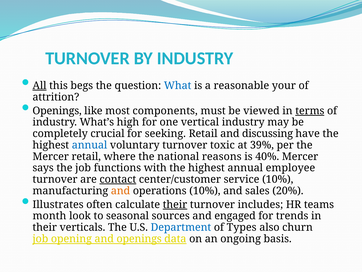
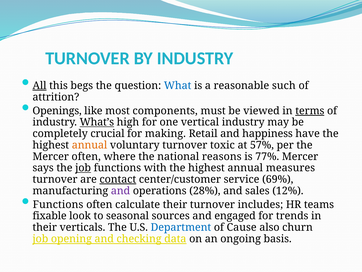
your: your -> such (284, 85)
What’s underline: none -> present (97, 122)
seeking: seeking -> making (165, 133)
discussing: discussing -> happiness (267, 133)
annual colour: blue -> orange (90, 145)
39%: 39% -> 57% (262, 145)
Mercer retail: retail -> often (86, 156)
40%: 40% -> 77% (267, 156)
job underline: none -> present (83, 168)
employee: employee -> measures (290, 168)
service 10%: 10% -> 69% (278, 179)
and colour: orange -> purple (121, 190)
operations 10%: 10% -> 28% (205, 190)
20%: 20% -> 12% (288, 190)
Illustrates: Illustrates -> Functions (58, 204)
their underline: present -> none (175, 204)
month: month -> fixable (50, 216)
Types: Types -> Cause (242, 227)
and openings: openings -> checking (139, 238)
